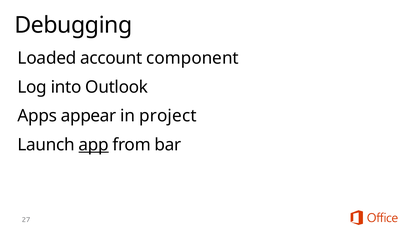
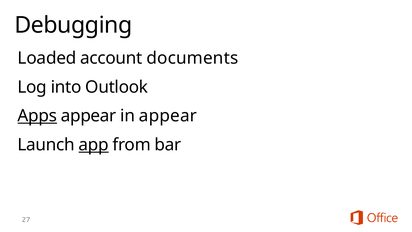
component: component -> documents (192, 58)
Apps underline: none -> present (37, 116)
in project: project -> appear (168, 116)
